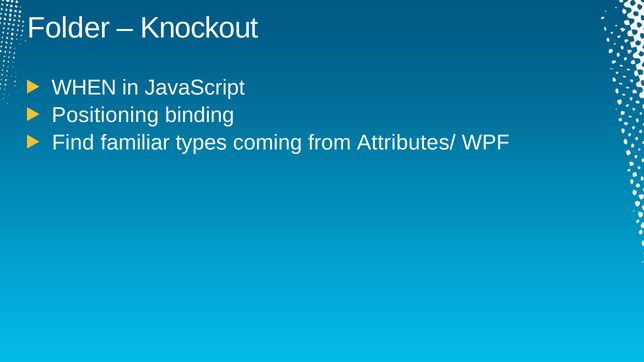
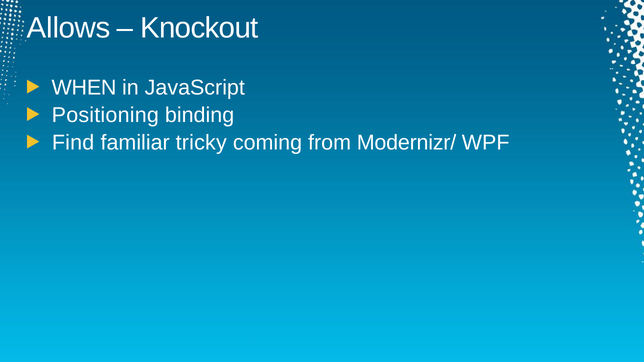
Folder: Folder -> Allows (69, 28)
types: types -> tricky (201, 143)
Attributes/: Attributes/ -> Modernizr/ (407, 143)
